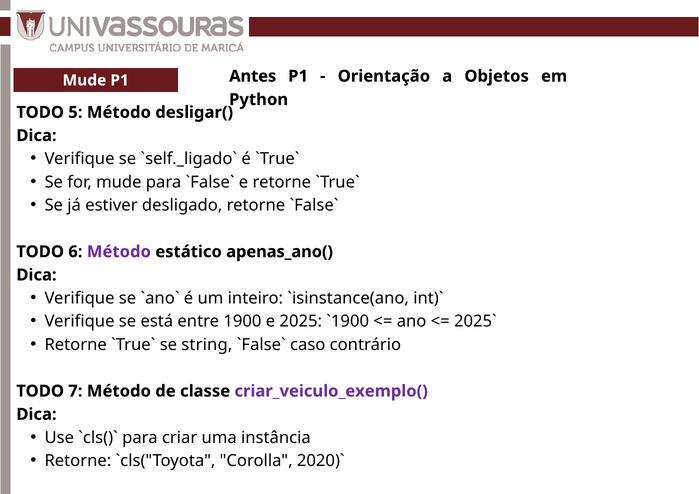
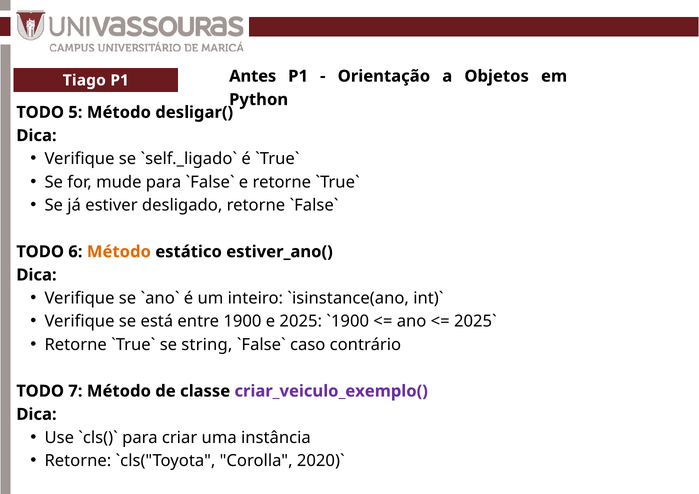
Mude: Mude -> Tiago (84, 80)
Método colour: purple -> orange (119, 252)
apenas_ano(: apenas_ano( -> estiver_ano( (280, 252)
